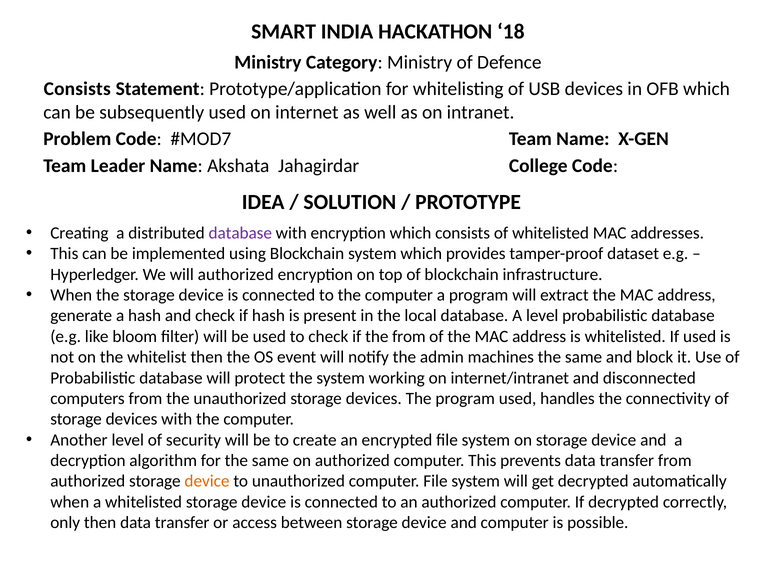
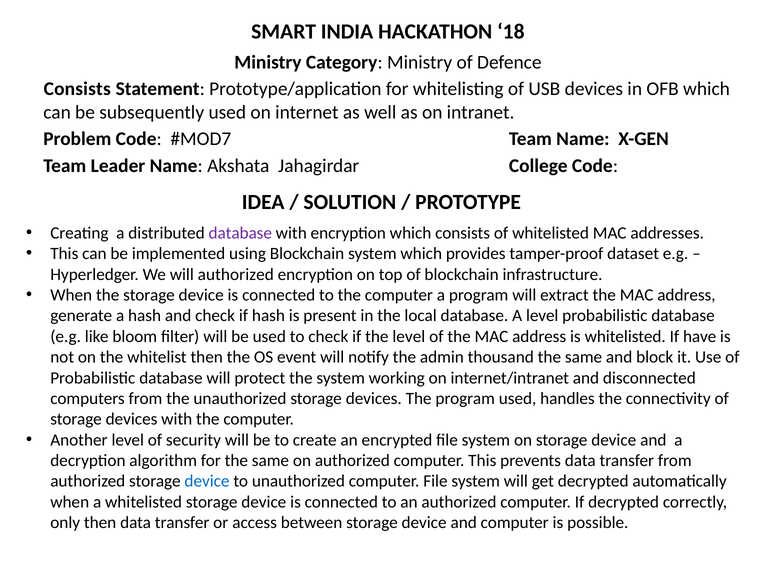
the from: from -> level (409, 336)
If used: used -> have (700, 336)
machines: machines -> thousand (501, 357)
device colour: orange -> blue (207, 481)
